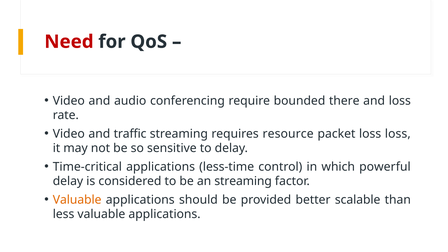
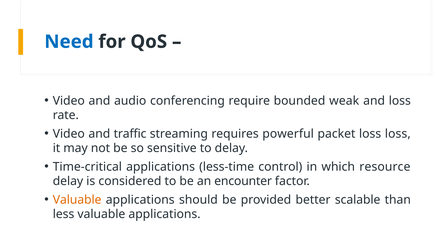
Need colour: red -> blue (69, 42)
there: there -> weak (344, 101)
resource: resource -> powerful (288, 134)
powerful: powerful -> resource (385, 167)
an streaming: streaming -> encounter (243, 181)
